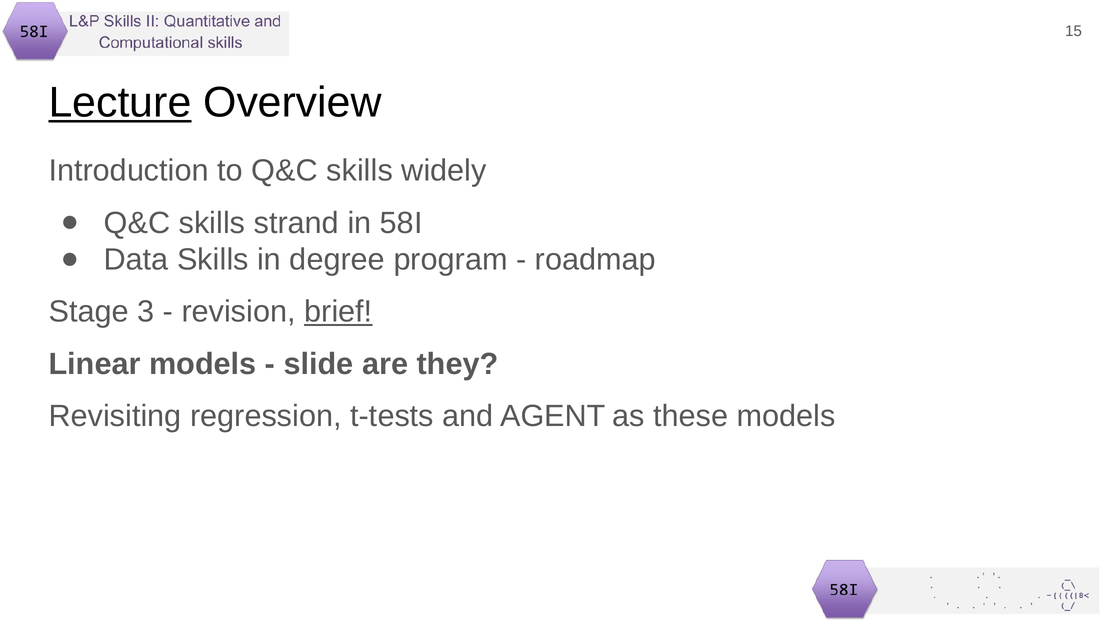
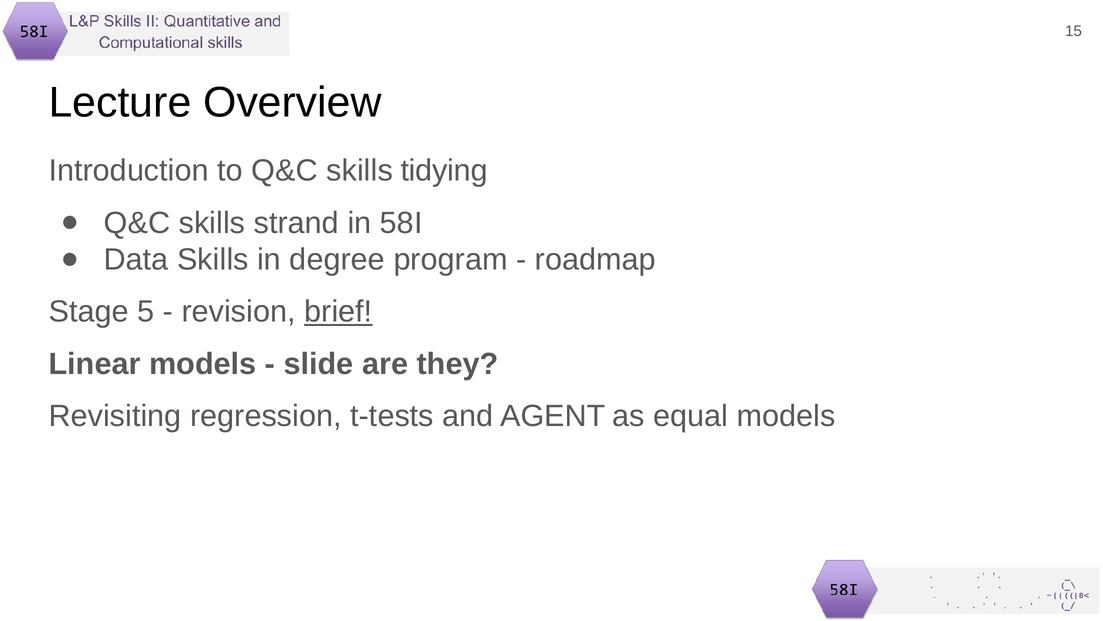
Lecture underline: present -> none (120, 103)
widely: widely -> tidying (444, 171)
3: 3 -> 5 (146, 312)
these: these -> equal (691, 416)
